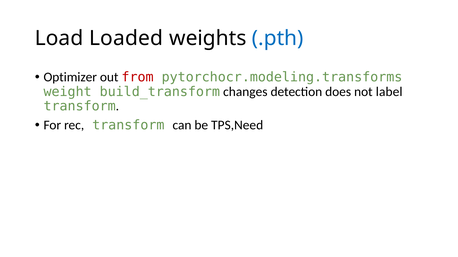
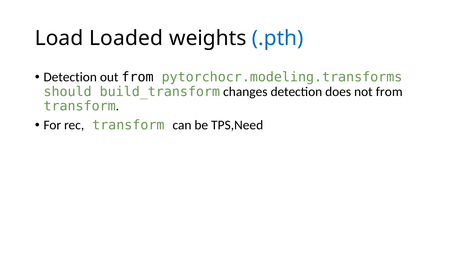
Optimizer: Optimizer -> Detection (70, 77)
from colour: red -> black (138, 77)
weight: weight -> should (68, 92)
not label: label -> from (389, 92)
